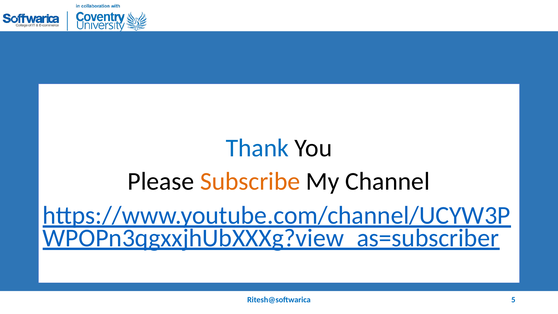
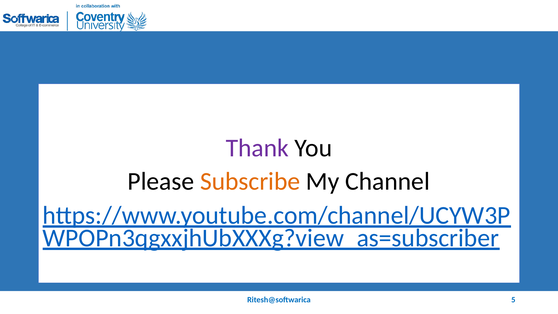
Thank colour: blue -> purple (257, 148)
